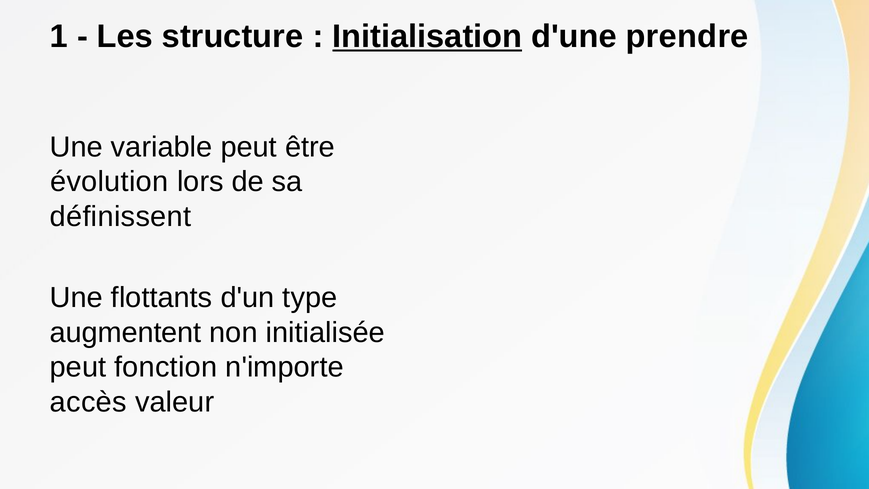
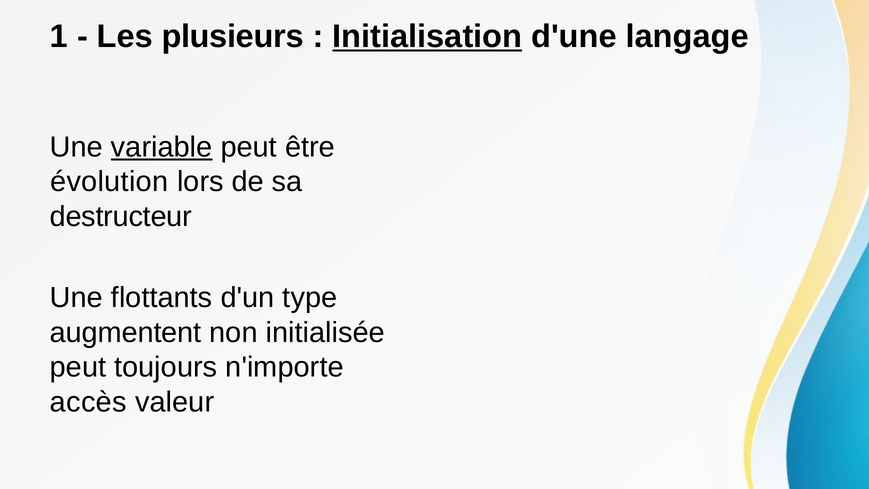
structure: structure -> plusieurs (233, 37)
prendre: prendre -> langage (687, 37)
variable underline: none -> present (162, 147)
définissent: définissent -> destructeur (121, 216)
fonction: fonction -> toujours (166, 367)
